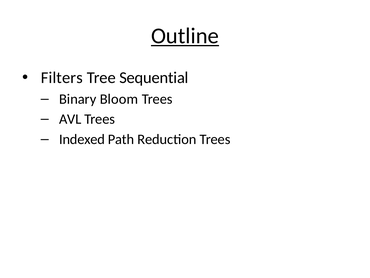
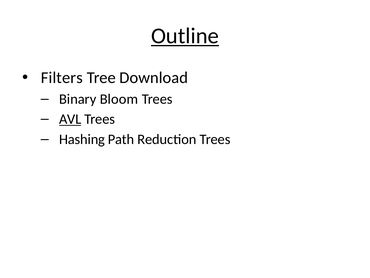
Sequential: Sequential -> Download (154, 78)
AVL underline: none -> present (70, 119)
Indexed: Indexed -> Hashing (82, 139)
